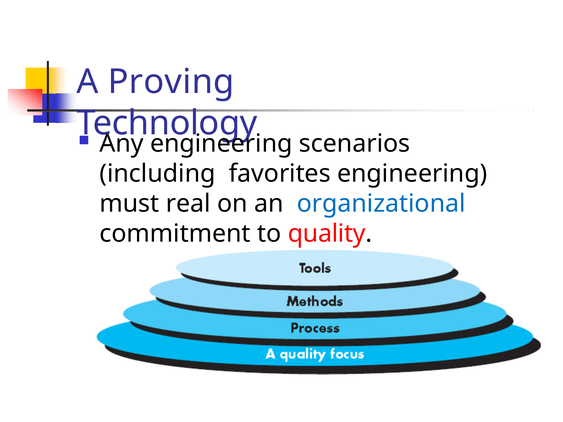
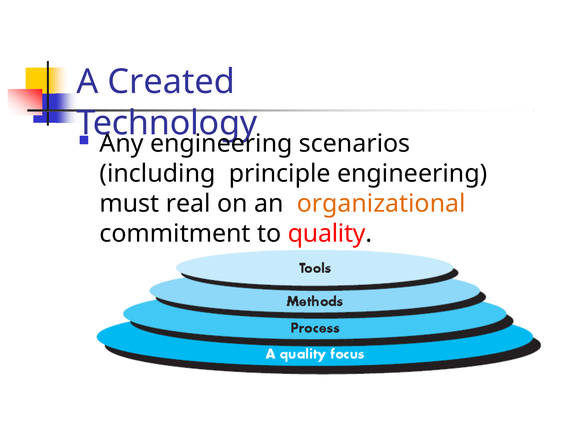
Proving: Proving -> Created (171, 82)
favorites: favorites -> principle (280, 174)
organizational colour: blue -> orange (381, 204)
